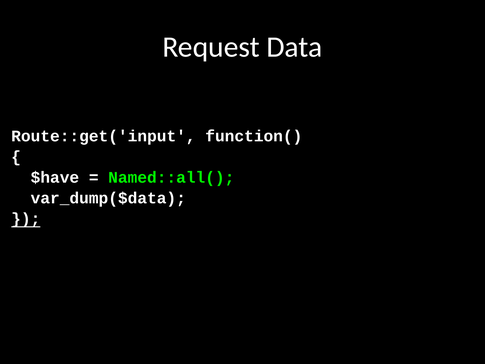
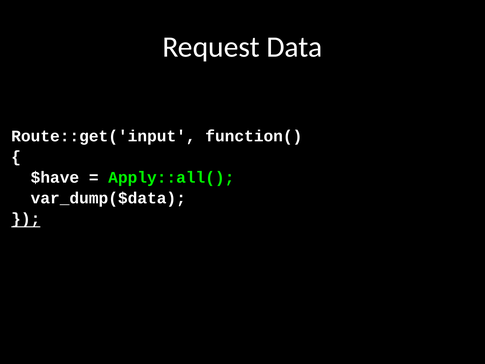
Named::all(: Named::all( -> Apply::all( (171, 177)
